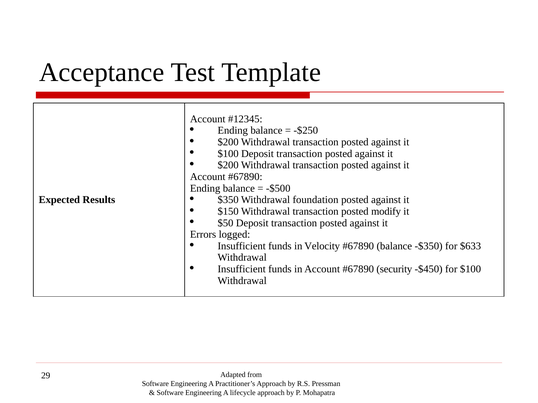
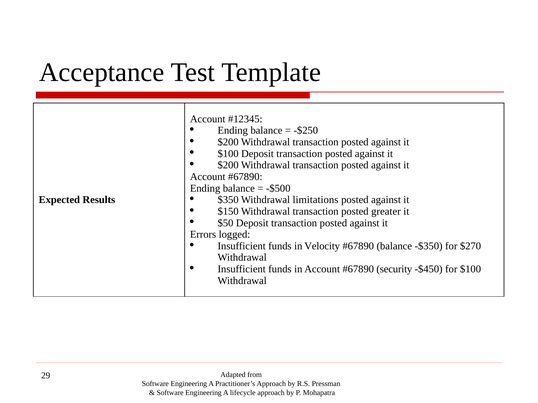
foundation: foundation -> limitations (316, 200)
modify: modify -> greater (386, 212)
$633: $633 -> $270 (470, 246)
